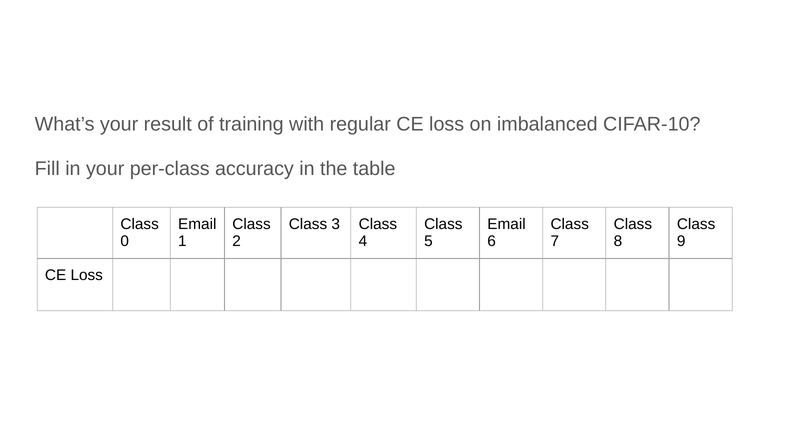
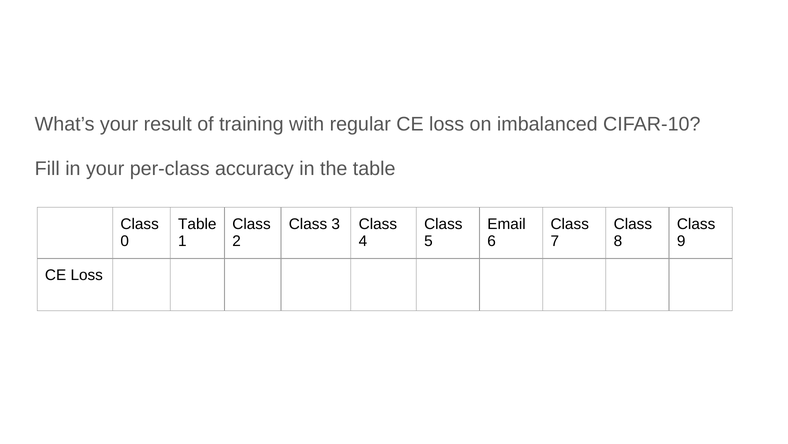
Email: Email -> Table (197, 224)
